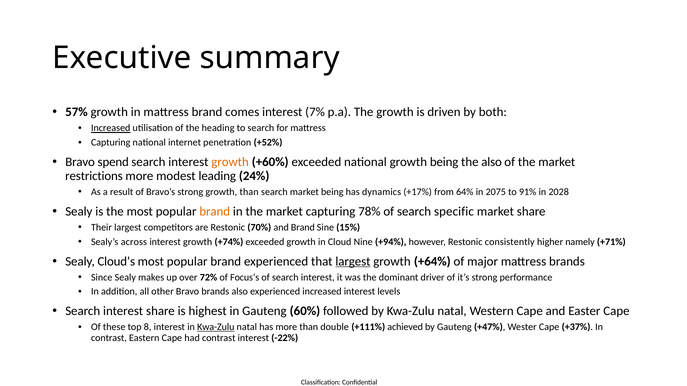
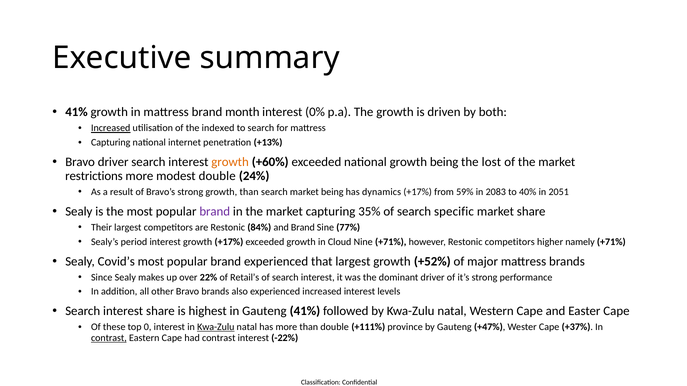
57%: 57% -> 41% (76, 112)
comes: comes -> month (242, 112)
7%: 7% -> 0% (315, 112)
heading: heading -> indexed (218, 128)
+52%: +52% -> +13% (268, 143)
Bravo spend: spend -> driver (113, 162)
the also: also -> lost (491, 162)
modest leading: leading -> double (217, 176)
64%: 64% -> 59% (465, 192)
2075: 2075 -> 2083 (496, 192)
91%: 91% -> 40% (528, 192)
2028: 2028 -> 2051 (559, 192)
brand colour: orange -> purple (215, 212)
78%: 78% -> 35% (369, 212)
70%: 70% -> 84% (259, 228)
15%: 15% -> 77% (348, 228)
across: across -> period (134, 242)
growth +74%: +74% -> +17% (229, 242)
Nine +94%: +94% -> +71% (391, 242)
Restonic consistently: consistently -> competitors (510, 242)
Cloud’s: Cloud’s -> Covid’s (116, 262)
largest underline: present -> none (353, 262)
+64%: +64% -> +52% (432, 262)
72%: 72% -> 22% (209, 278)
Focus’s: Focus’s -> Retail’s (245, 278)
Gauteng 60%: 60% -> 41% (305, 312)
8: 8 -> 0 (148, 327)
achieved: achieved -> province (405, 327)
contrast underline: none -> present (109, 338)
